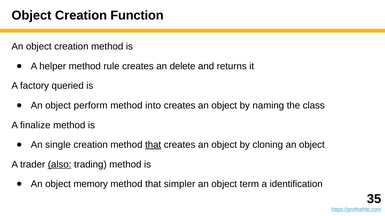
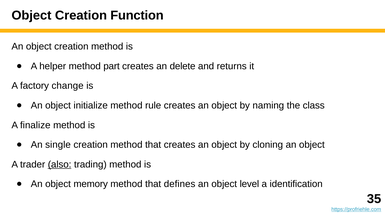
rule: rule -> part (112, 66)
queried: queried -> change (68, 86)
perform: perform -> initialize (91, 106)
into: into -> rule (153, 106)
that underline: present -> none (153, 145)
simpler: simpler -> defines (180, 185)
term: term -> level (249, 185)
